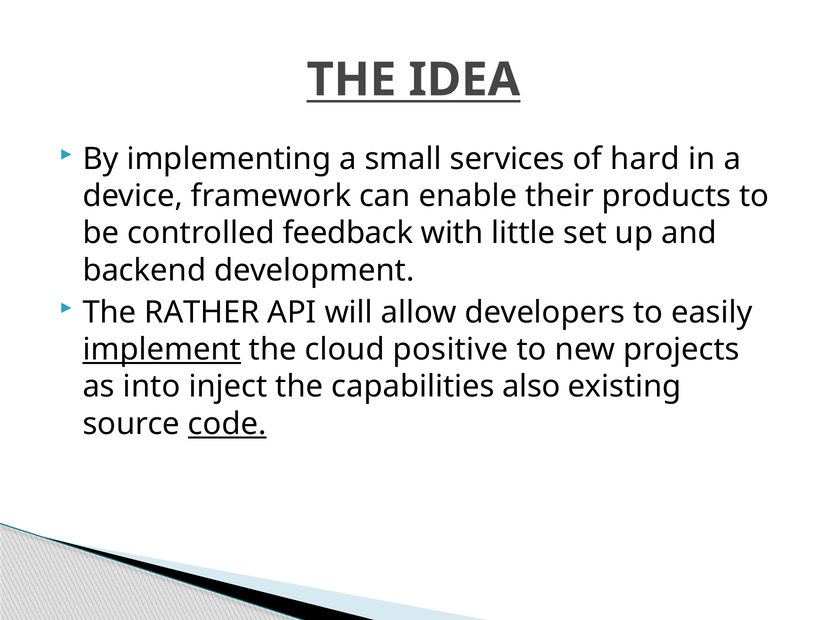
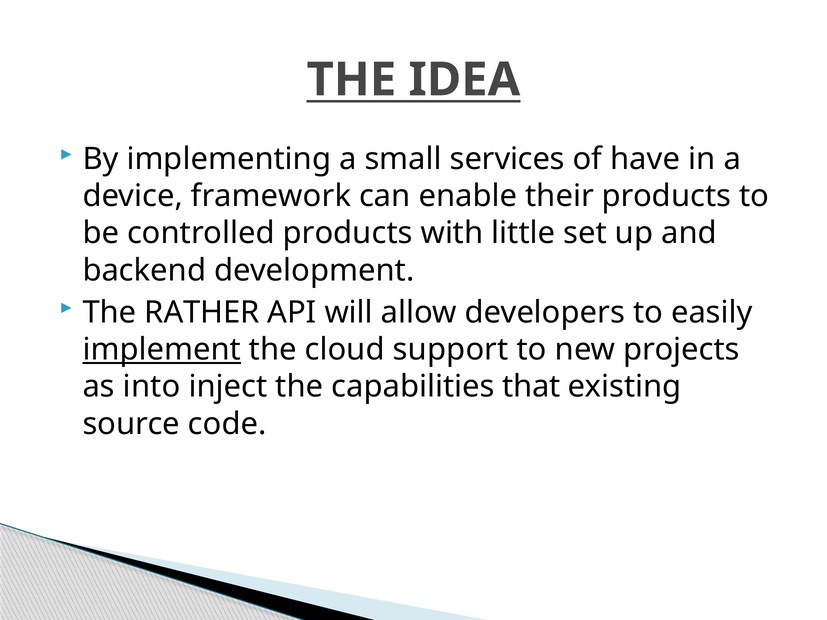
hard: hard -> have (645, 159)
controlled feedback: feedback -> products (348, 233)
positive: positive -> support (451, 350)
also: also -> that (531, 387)
code underline: present -> none (227, 424)
